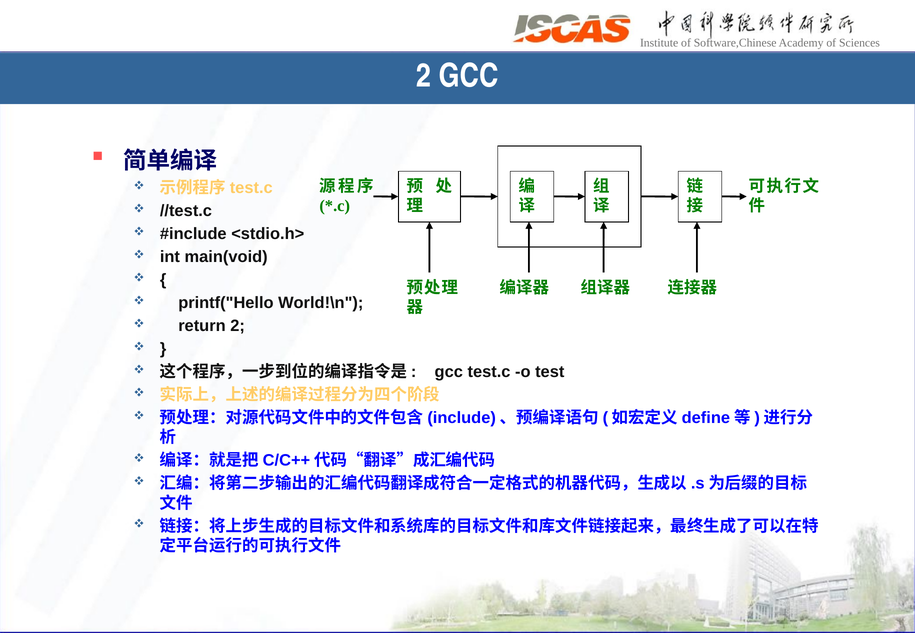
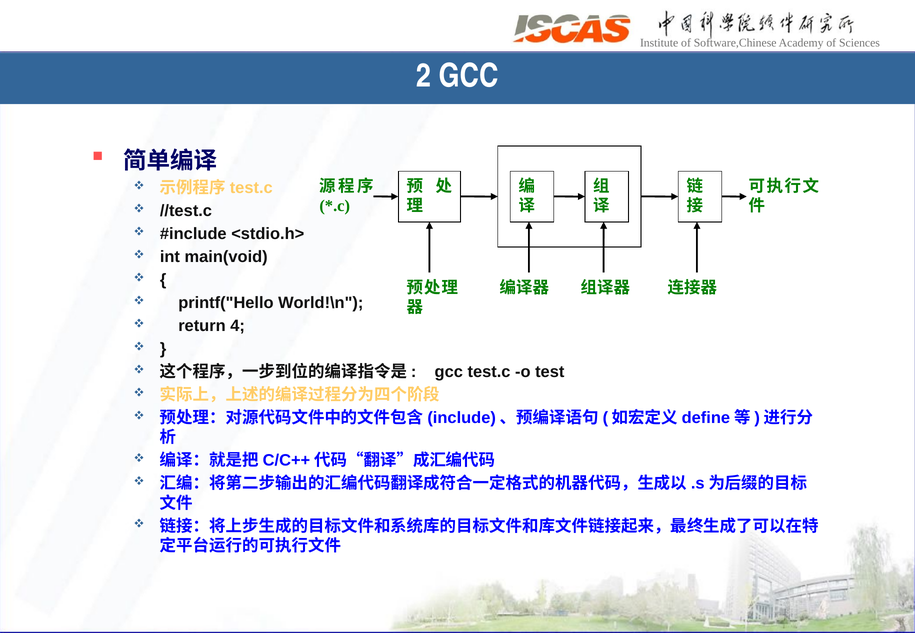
return 2: 2 -> 4 (238, 326)
